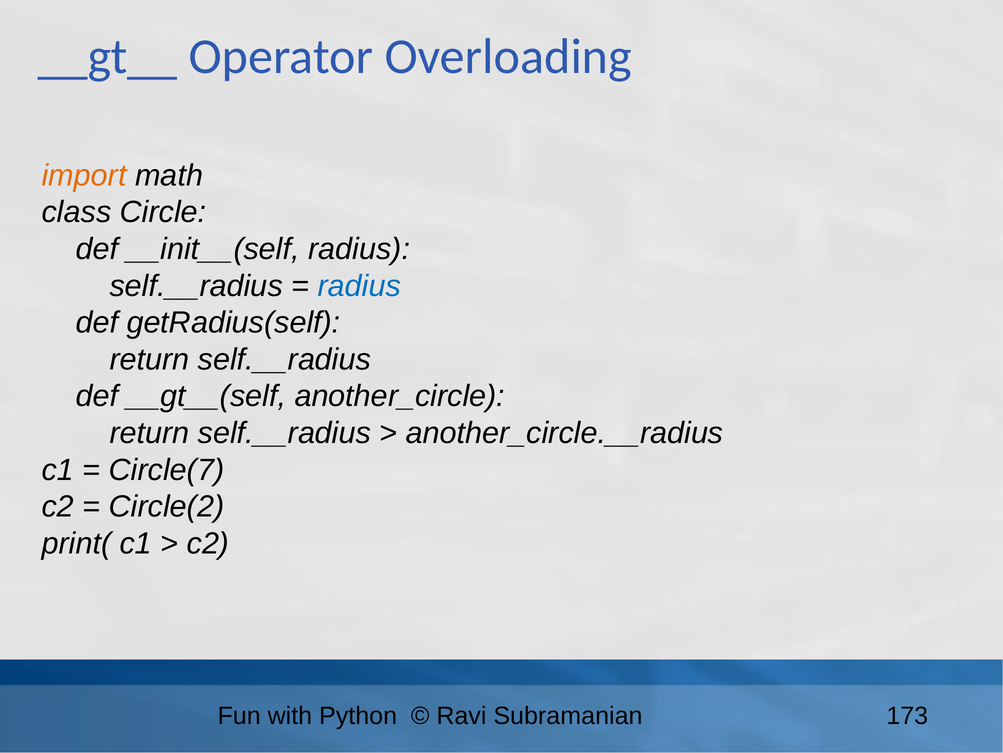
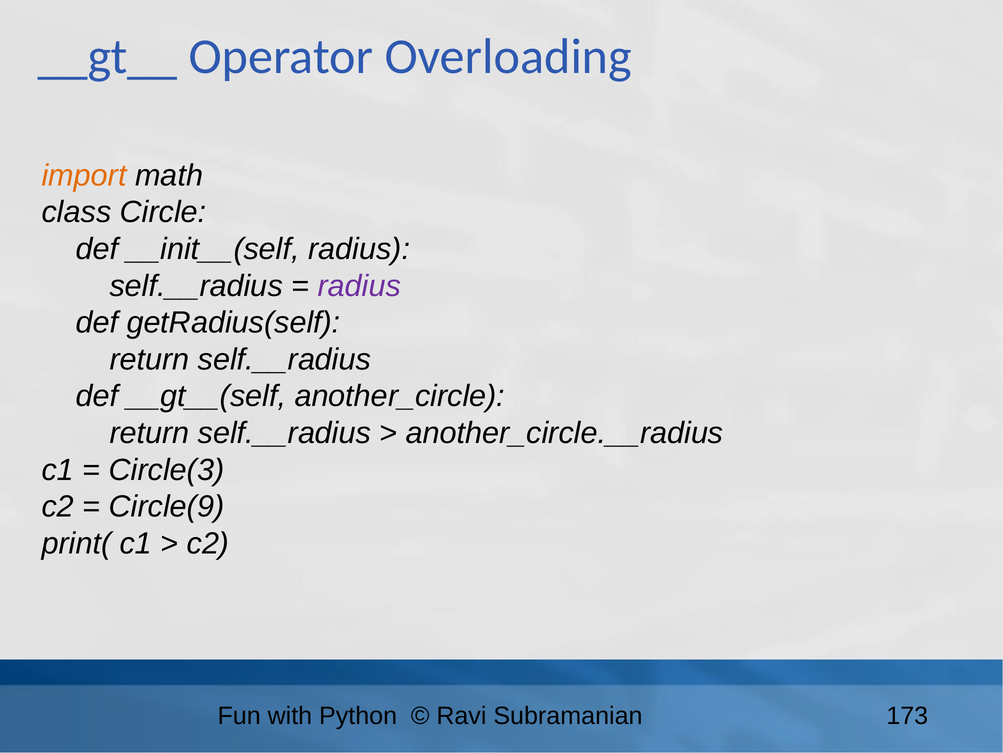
radius colour: blue -> purple (359, 286)
Circle(7: Circle(7 -> Circle(3 (166, 469)
Circle(2: Circle(2 -> Circle(9 (166, 506)
